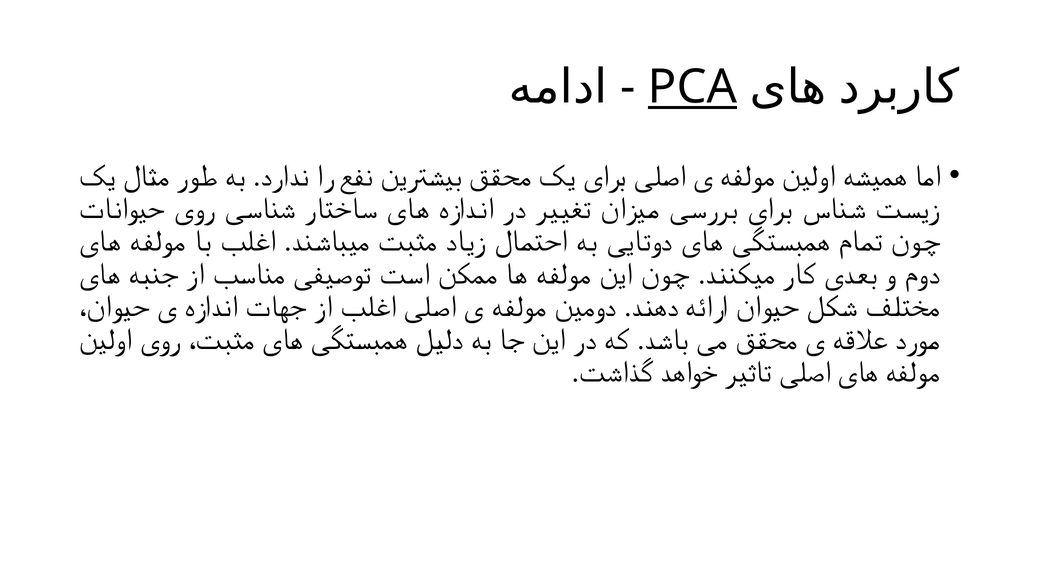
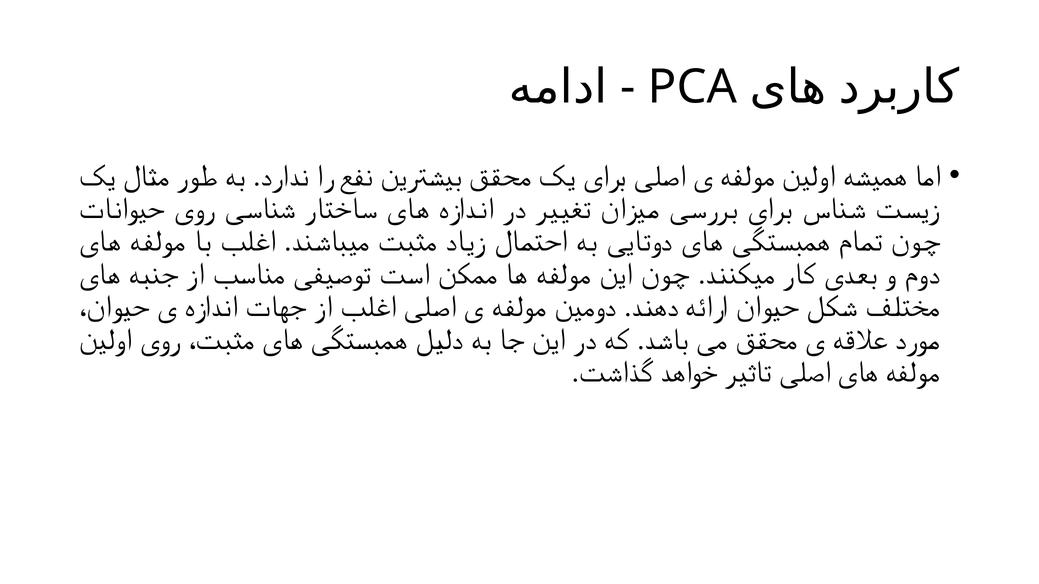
PCA underline: present -> none (692, 87)
